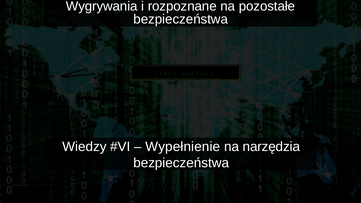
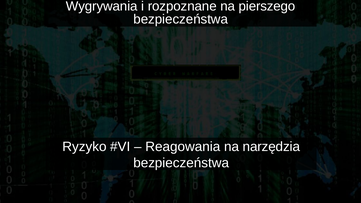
pozostałe: pozostałe -> pierszego (267, 6)
Wiedzy: Wiedzy -> Ryzyko (84, 147)
Wypełnienie: Wypełnienie -> Reagowania (183, 147)
